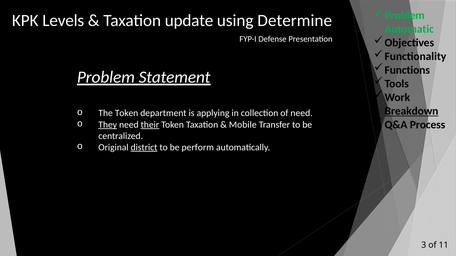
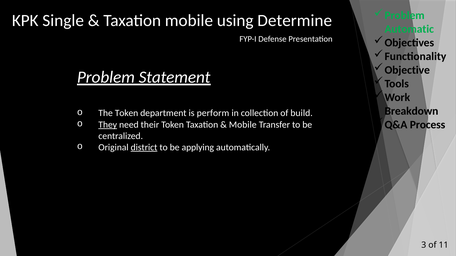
Levels: Levels -> Single (63, 21)
Taxation update: update -> mobile (189, 21)
Functions: Functions -> Objective (407, 70)
Breakdown underline: present -> none (411, 111)
applying: applying -> perform (213, 113)
of need: need -> build (302, 113)
their underline: present -> none (150, 125)
perform: perform -> applying (198, 148)
